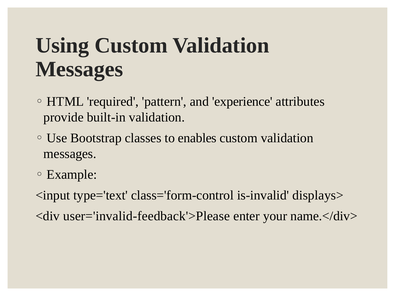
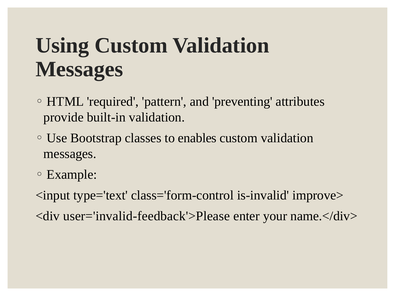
experience: experience -> preventing (242, 102)
displays>: displays> -> improve> (318, 195)
